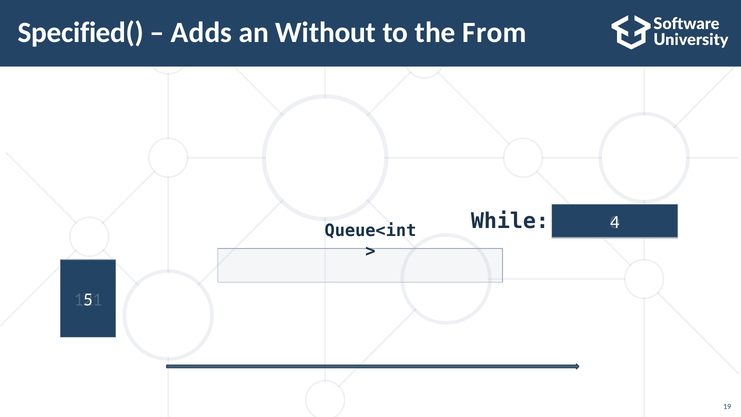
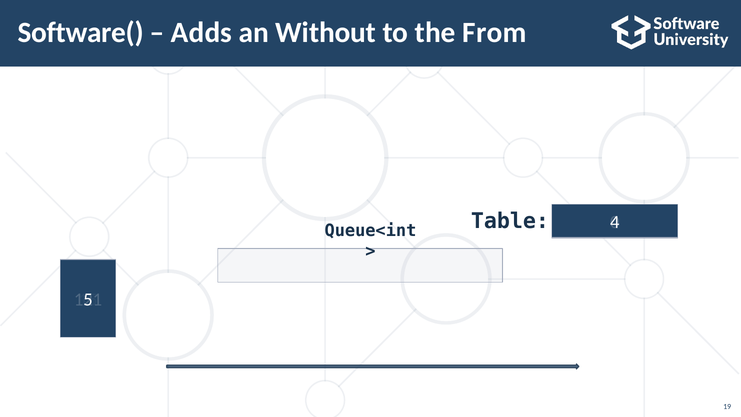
Specified(: Specified( -> Software( (81, 33)
While: While -> Table (510, 221)
